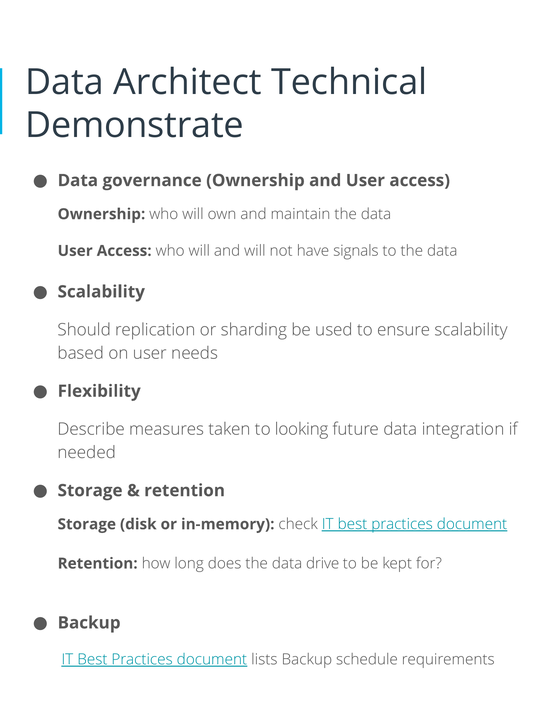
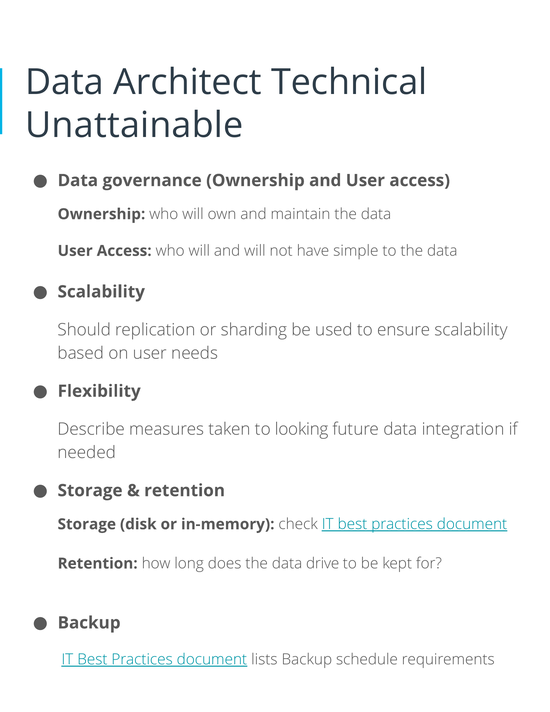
Demonstrate: Demonstrate -> Unattainable (134, 125)
signals: signals -> simple (356, 251)
